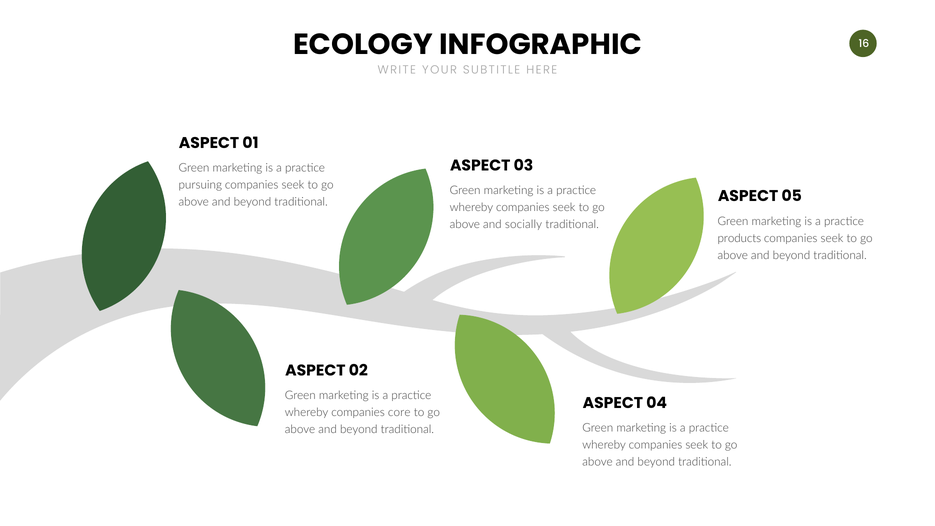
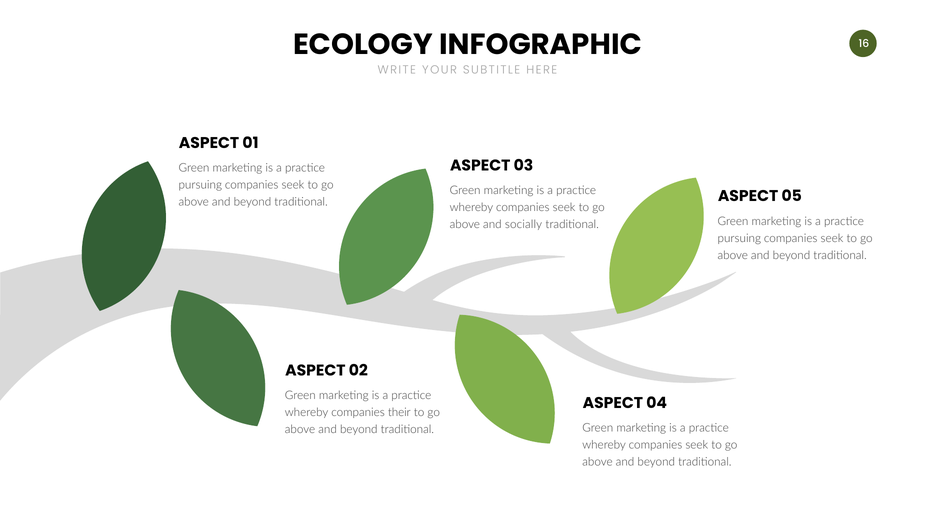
products: products -> pursuing (739, 238)
core: core -> their (399, 412)
